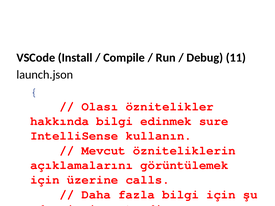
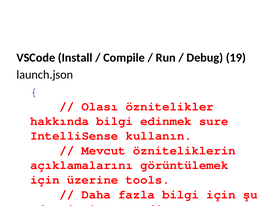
11: 11 -> 19 (236, 58)
calls: calls -> tools (148, 180)
